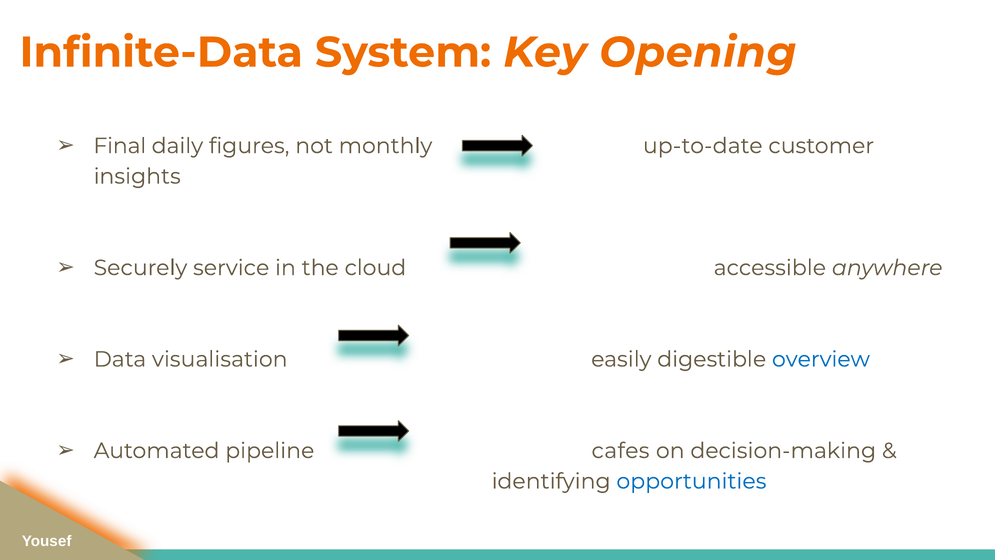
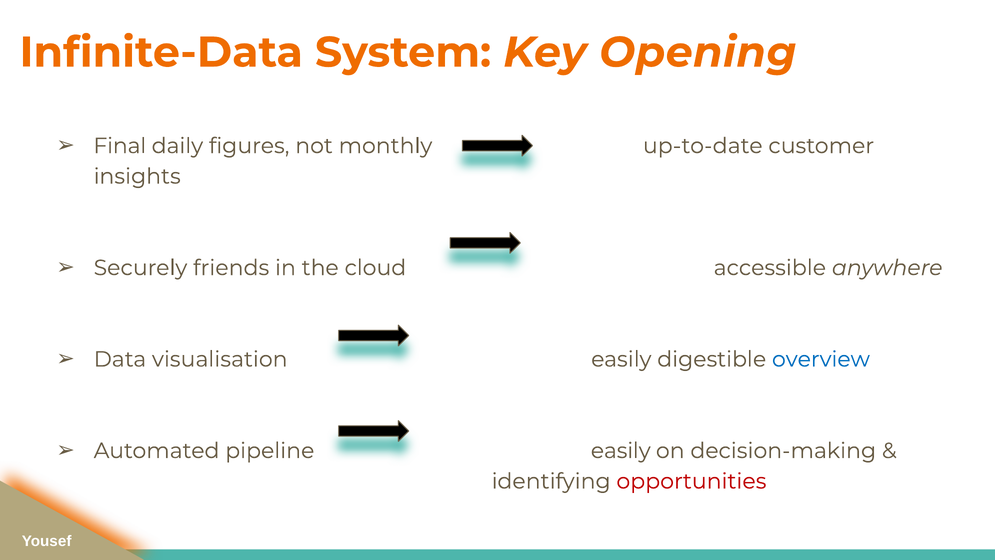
service: service -> friends (231, 268)
pipeline cafes: cafes -> easily (621, 451)
opportunities colour: blue -> red (691, 481)
